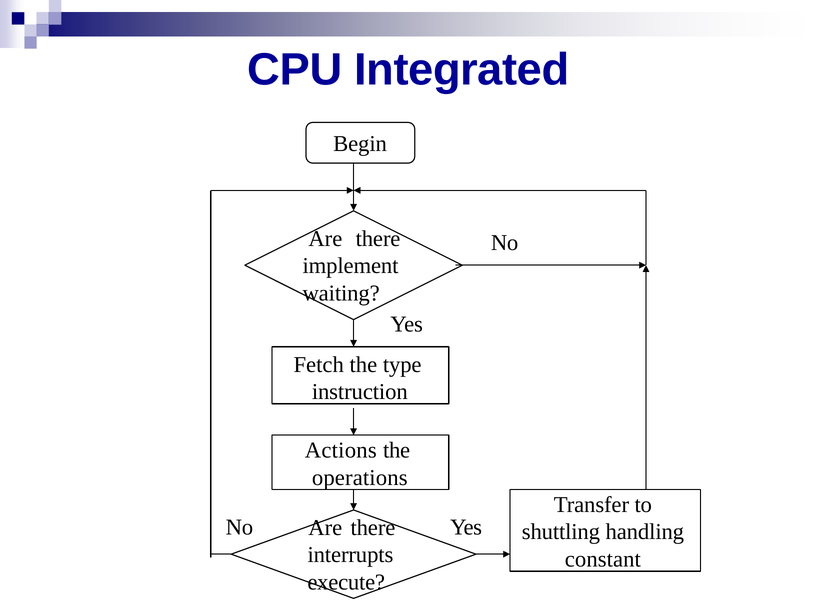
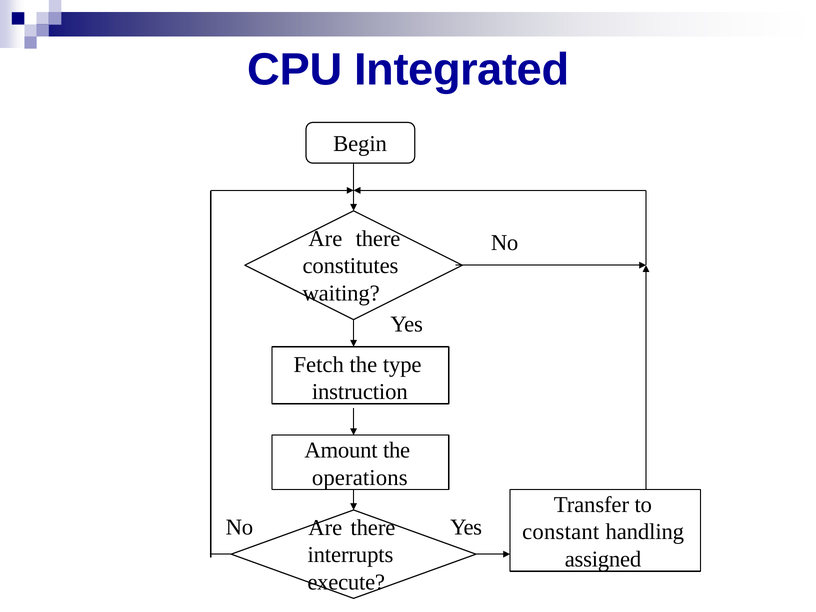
implement: implement -> constitutes (350, 266)
Actions: Actions -> Amount (341, 450)
shuttling: shuttling -> constant (561, 532)
constant: constant -> assigned (603, 559)
